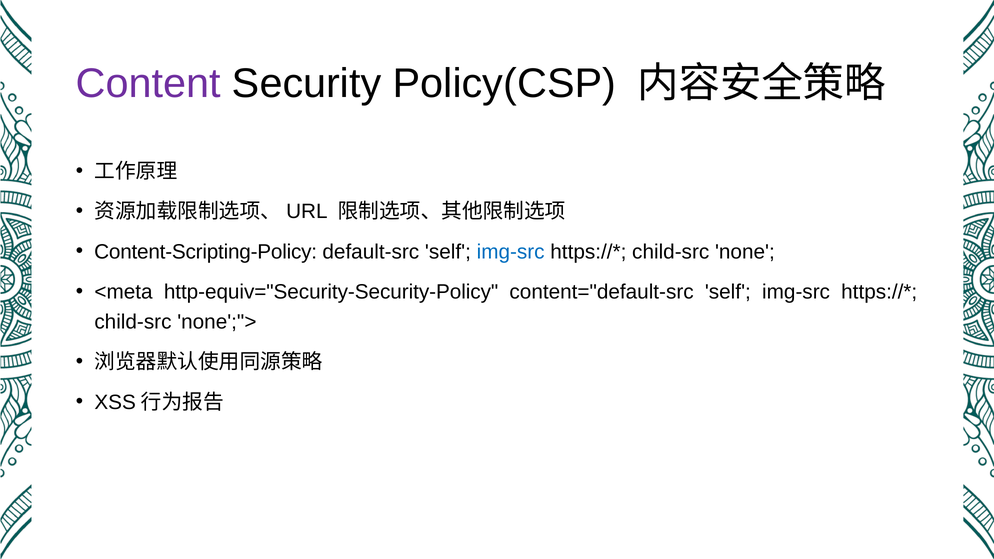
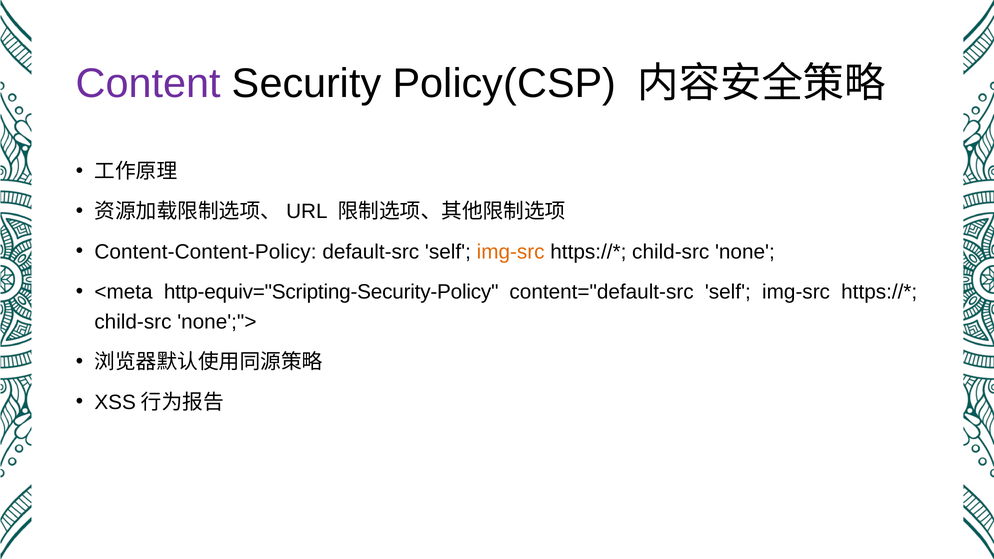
Content-Scripting-Policy: Content-Scripting-Policy -> Content-Content-Policy (205, 252)
img-src colour: blue -> orange (511, 252)
http-equiv="Security-Security-Policy: http-equiv="Security-Security-Policy -> http-equiv="Scripting-Security-Policy (331, 292)
